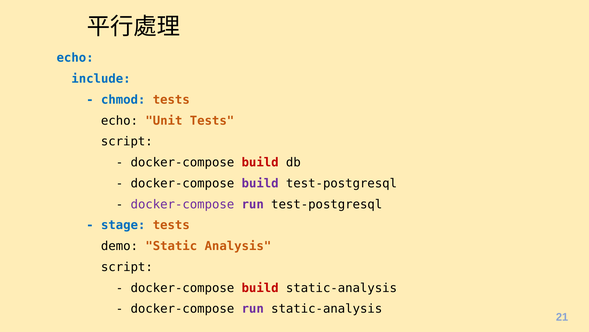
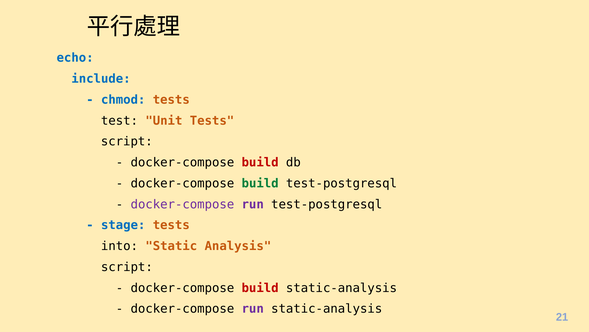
echo: echo -> test (119, 120)
build colour: purple -> green (260, 183)
demo: demo -> into (119, 246)
